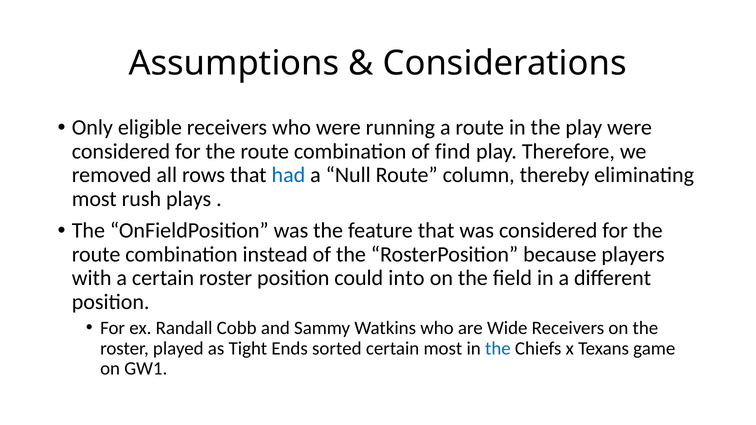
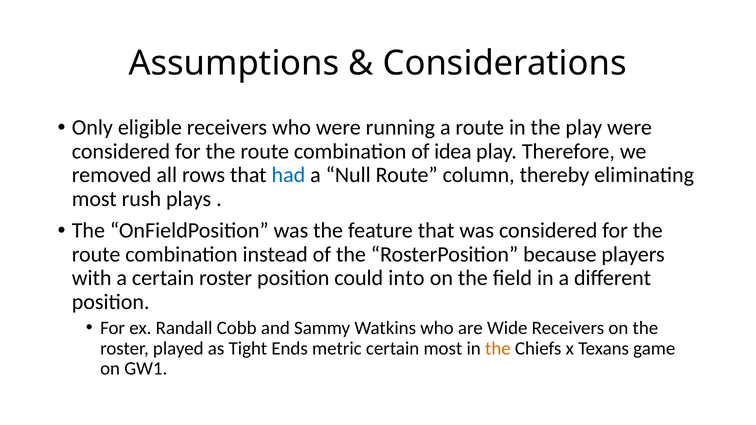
find: find -> idea (453, 152)
sorted: sorted -> metric (337, 349)
the colour: blue -> orange (498, 349)
